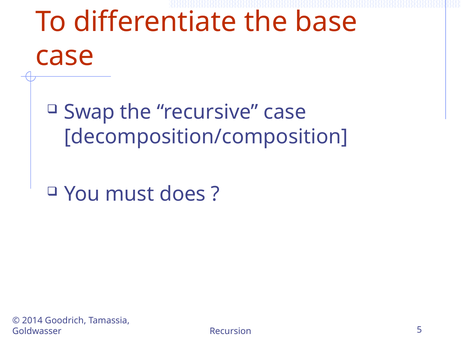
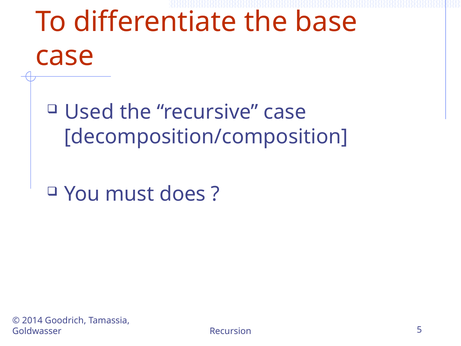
Swap: Swap -> Used (89, 112)
